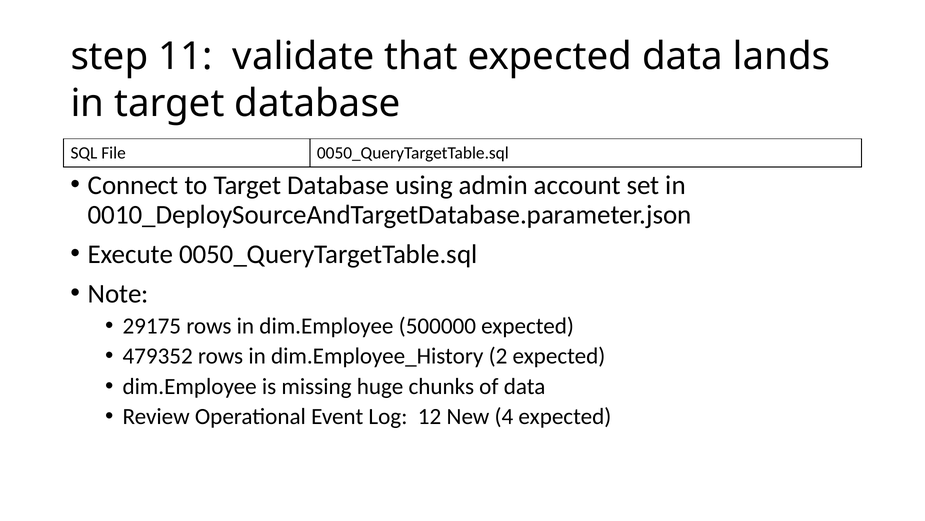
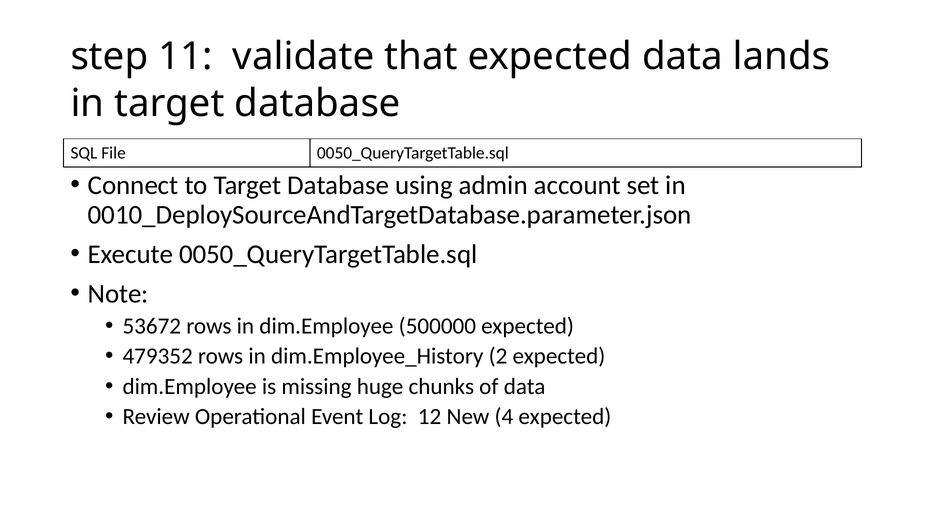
29175: 29175 -> 53672 (152, 326)
